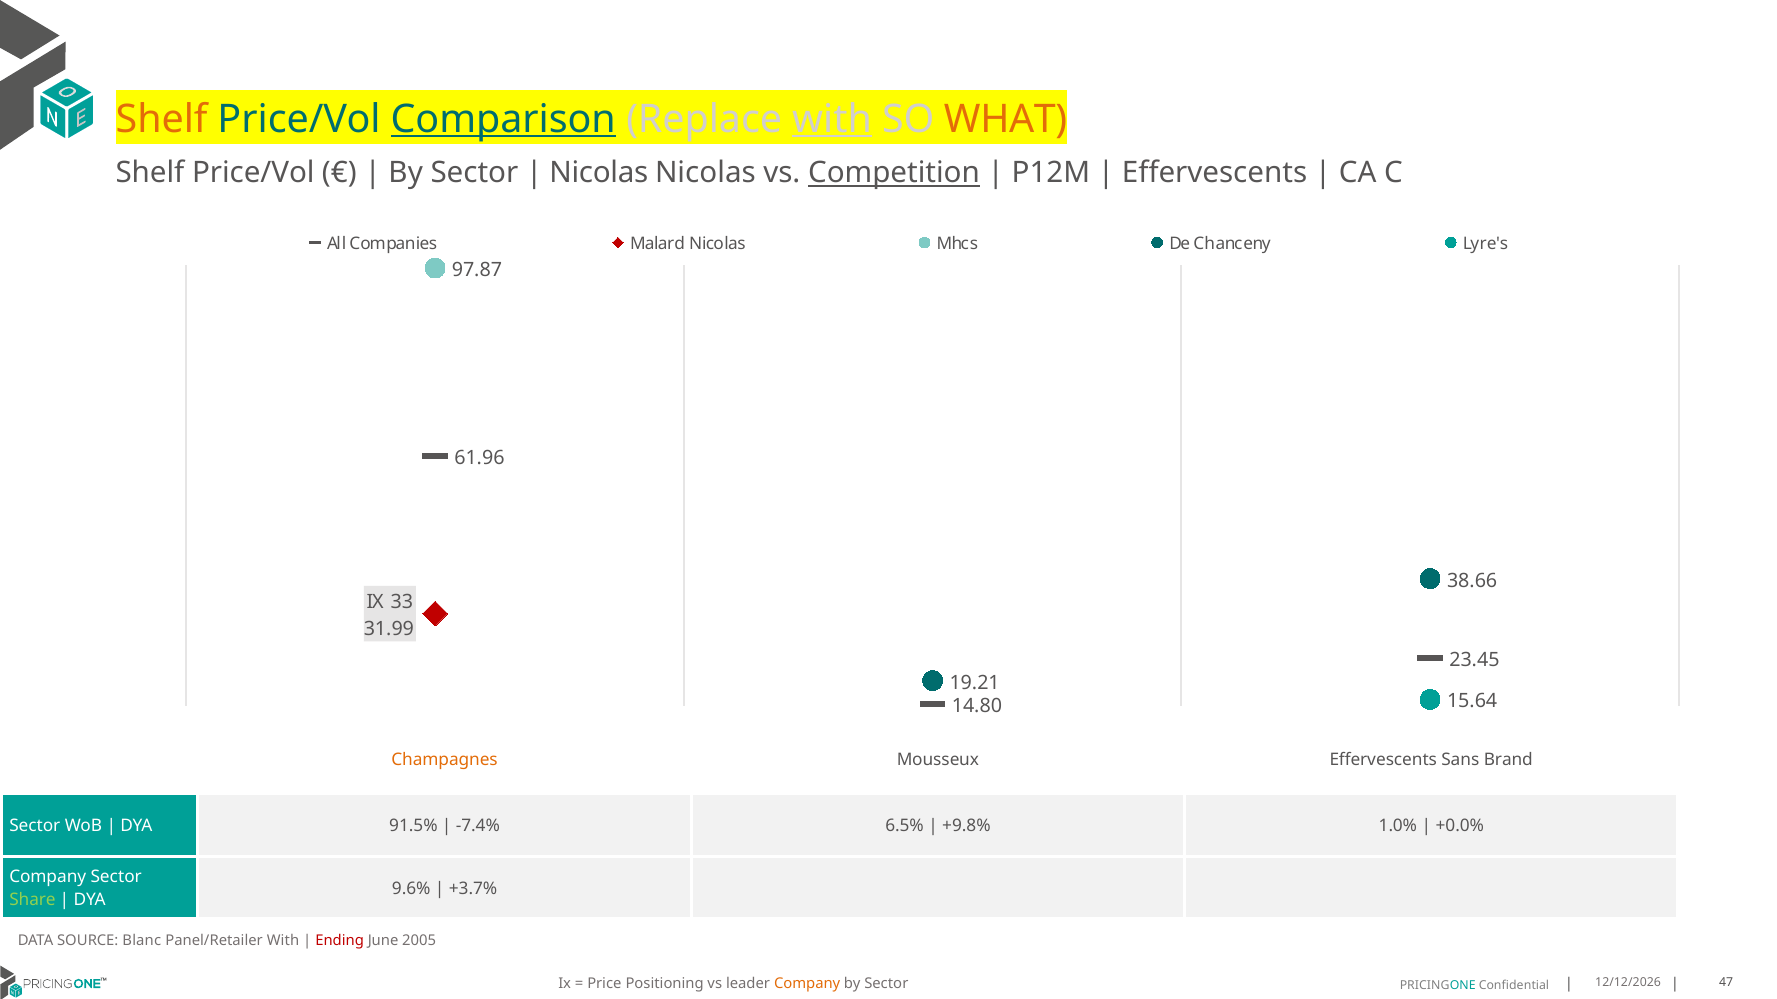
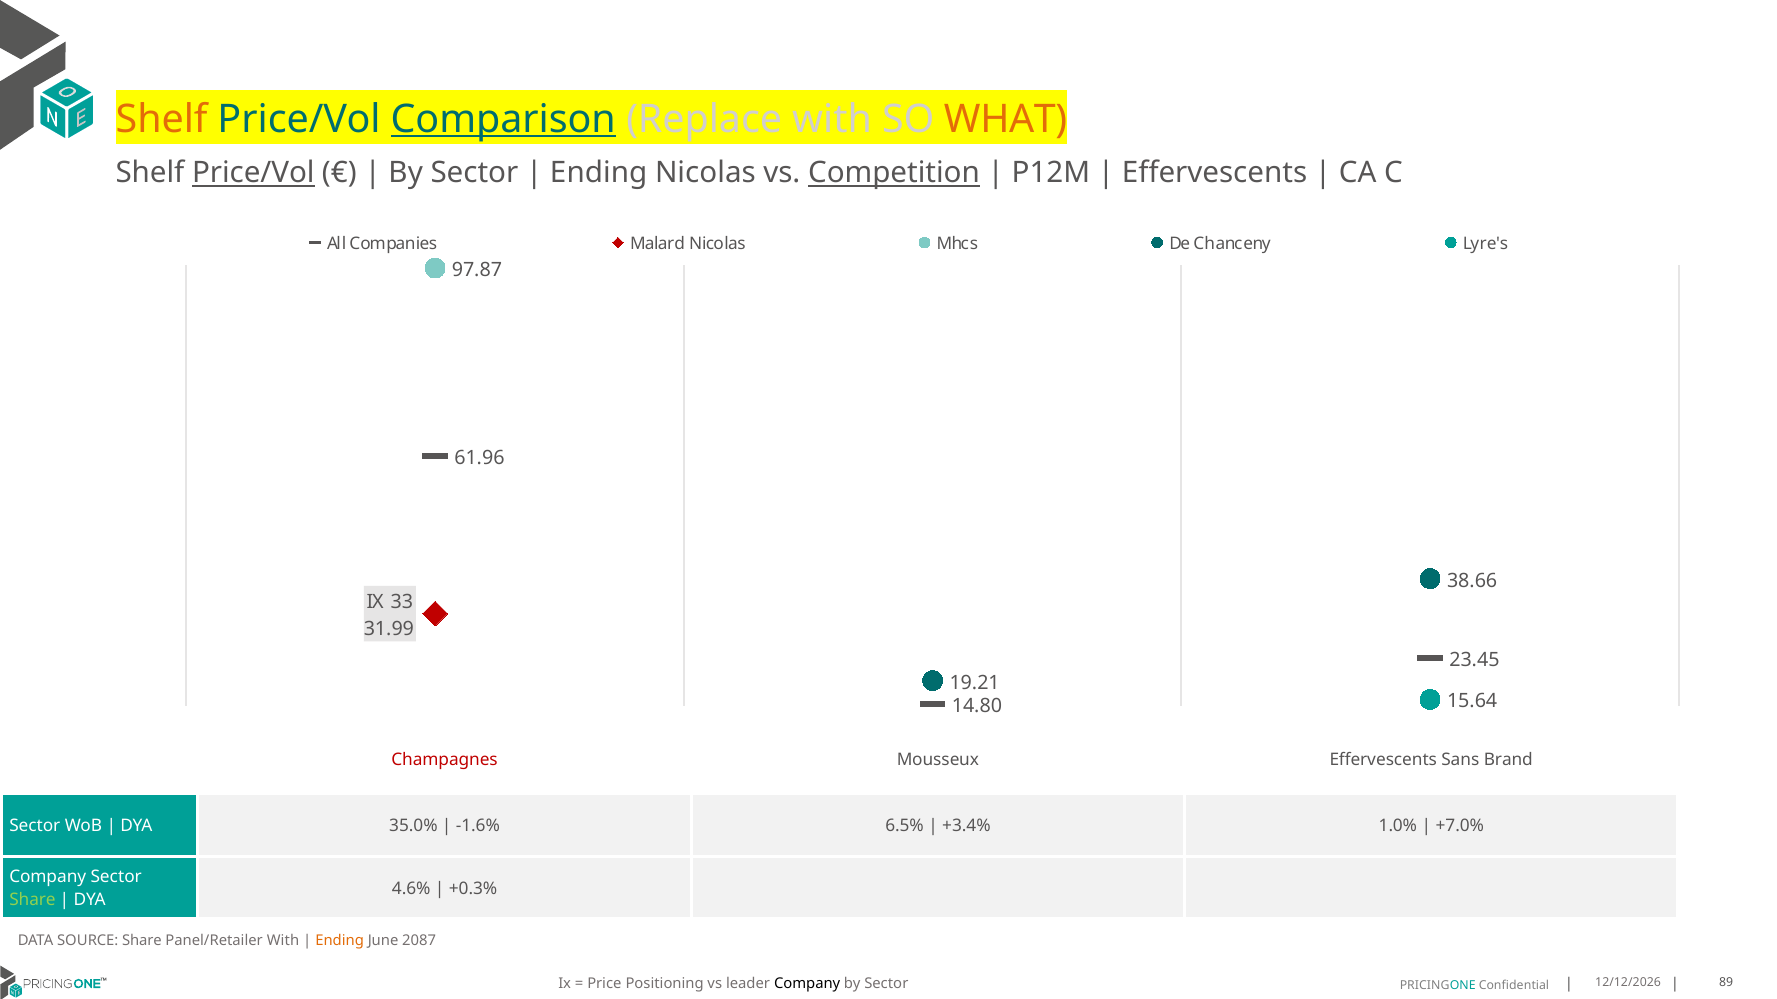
with underline: present -> none (832, 119)
Price/Vol underline: none -> present (253, 173)
Nicolas: Nicolas -> Ending (599, 173)
Champagnes colour: orange -> red (445, 761)
91.5%: 91.5% -> 35.0% (413, 826)
-7.4%: -7.4% -> -1.6% (478, 826)
+9.8%: +9.8% -> +3.4% (966, 826)
+0.0%: +0.0% -> +7.0% (1460, 826)
9.6%: 9.6% -> 4.6% (411, 889)
+3.7%: +3.7% -> +0.3% (473, 889)
SOURCE Blanc: Blanc -> Share (142, 941)
Ending colour: red -> orange (340, 941)
2005: 2005 -> 2087 (419, 941)
Company colour: orange -> black (807, 984)
47: 47 -> 89 (1726, 983)
